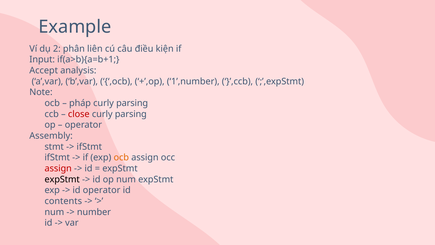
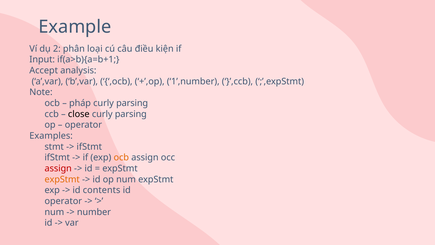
liên: liên -> loại (95, 49)
close colour: red -> black (79, 114)
Assembly: Assembly -> Examples (51, 136)
expStmt colour: black -> orange (62, 179)
id operator: operator -> contents (102, 190)
contents: contents -> operator (63, 201)
